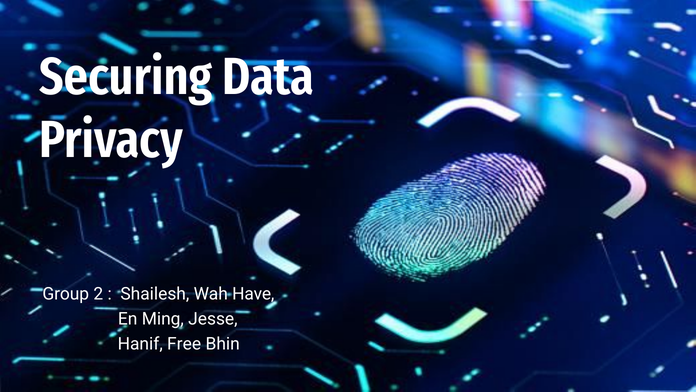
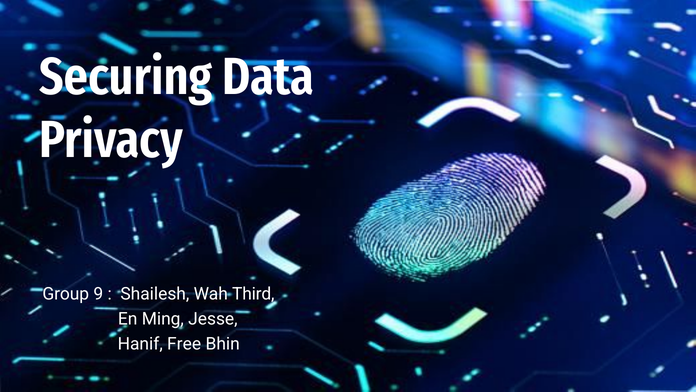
2: 2 -> 9 (98, 294)
Have: Have -> Third (253, 294)
